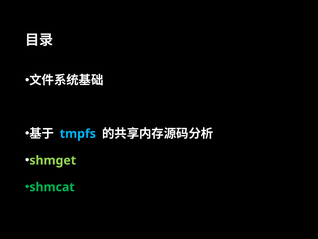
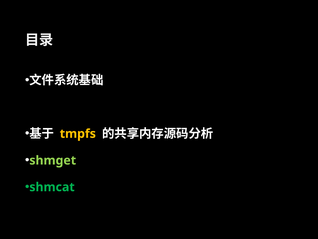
tmpfs colour: light blue -> yellow (78, 133)
